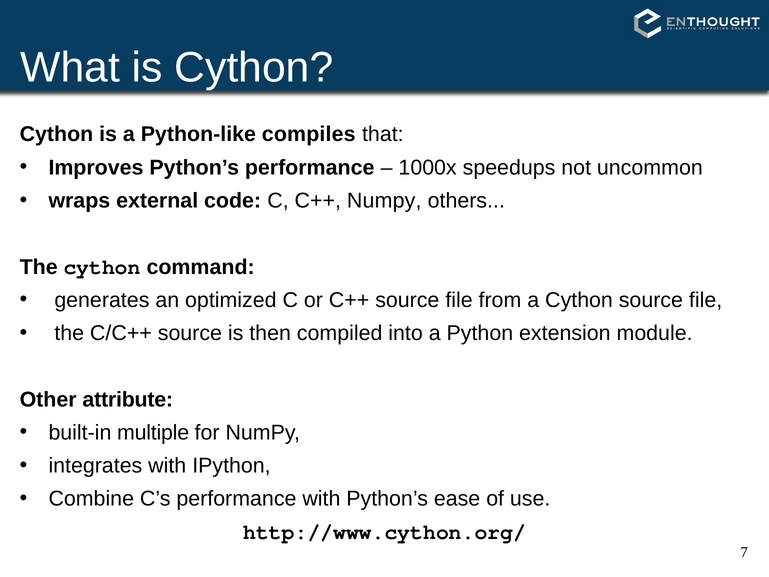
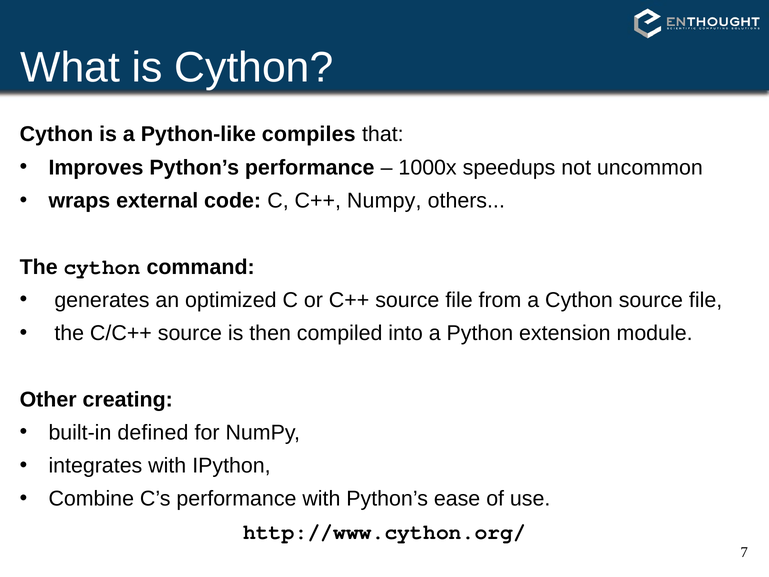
attribute: attribute -> creating (128, 399)
multiple: multiple -> defined (153, 432)
